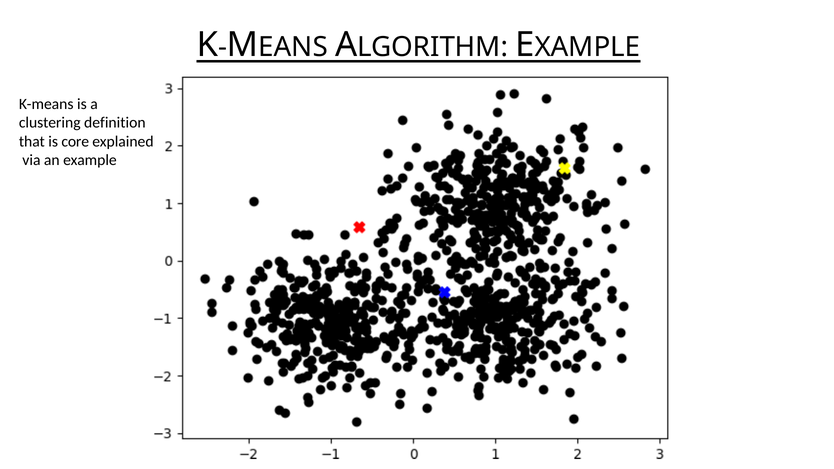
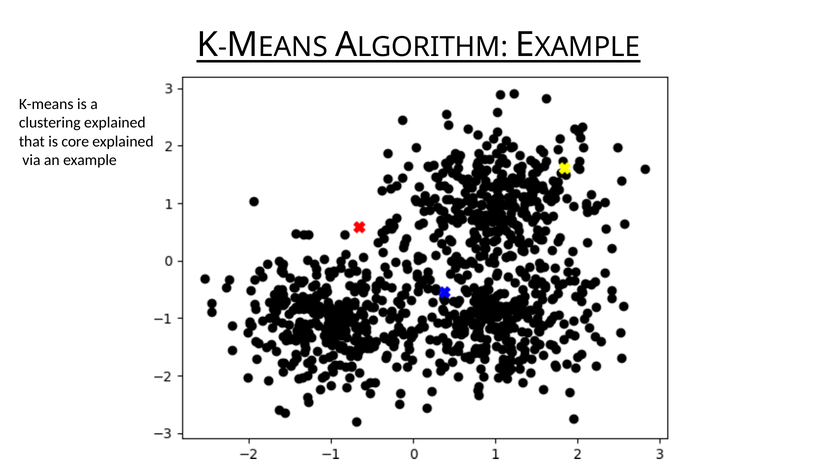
clustering definition: definition -> explained (115, 123)
